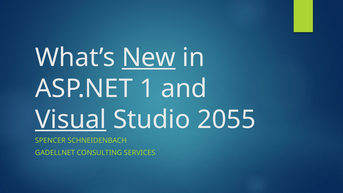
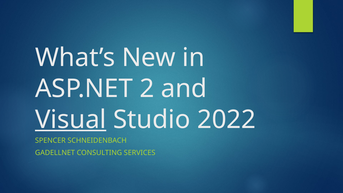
New underline: present -> none (149, 58)
1: 1 -> 2 (147, 89)
2055: 2055 -> 2022 (226, 119)
